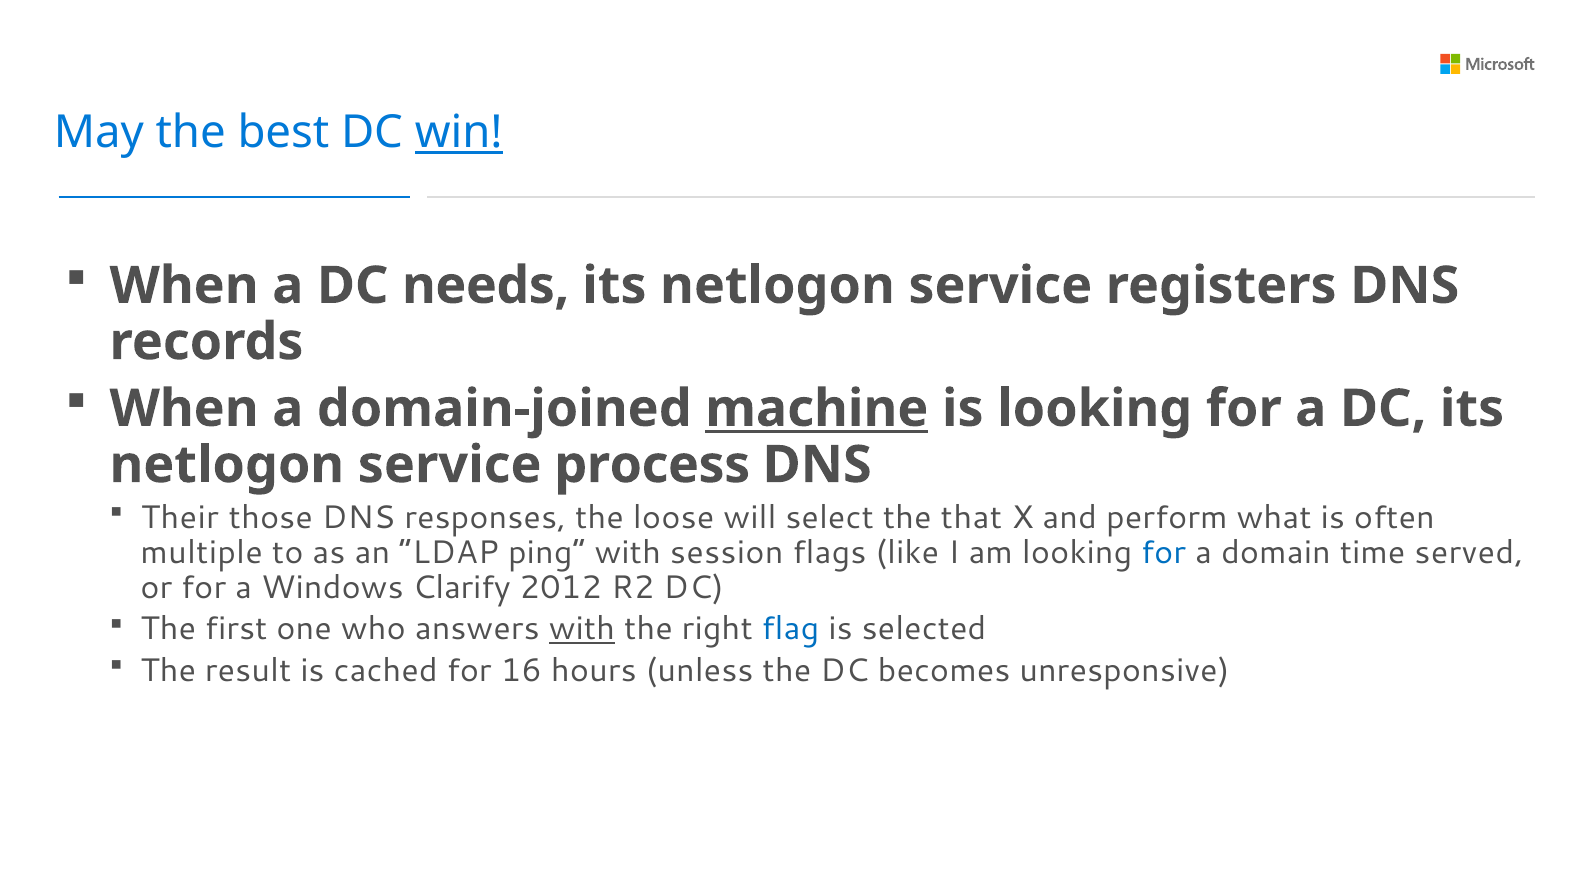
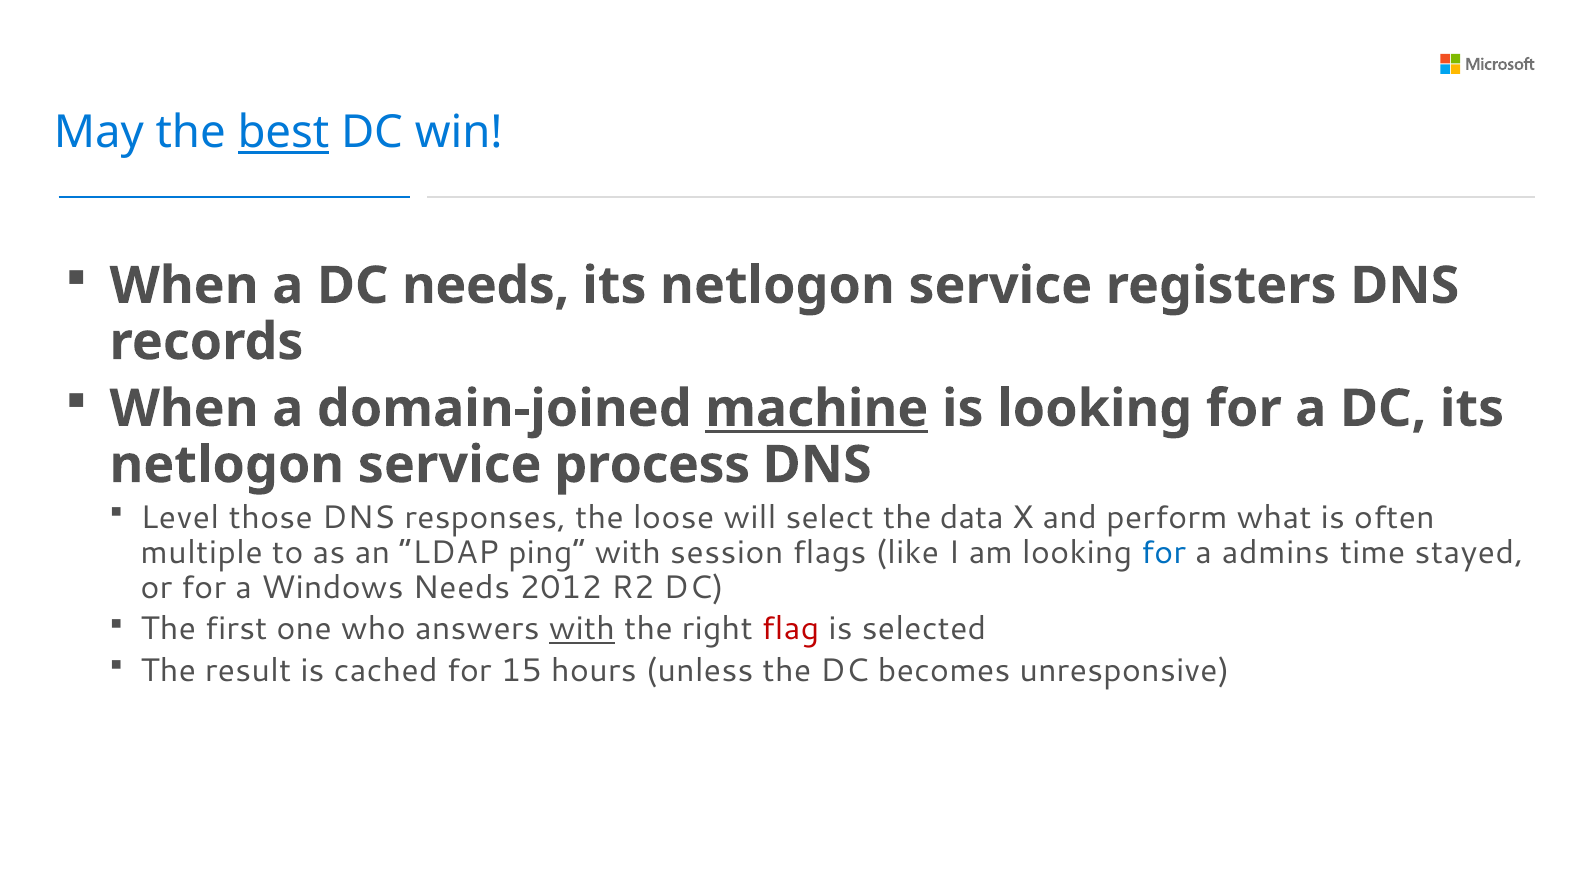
best underline: none -> present (283, 133)
win underline: present -> none (459, 133)
Their: Their -> Level (180, 517)
that: that -> data (972, 517)
domain: domain -> admins (1276, 552)
served: served -> stayed (1469, 552)
Windows Clarify: Clarify -> Needs (461, 588)
flag colour: blue -> red (790, 629)
16: 16 -> 15 (521, 671)
